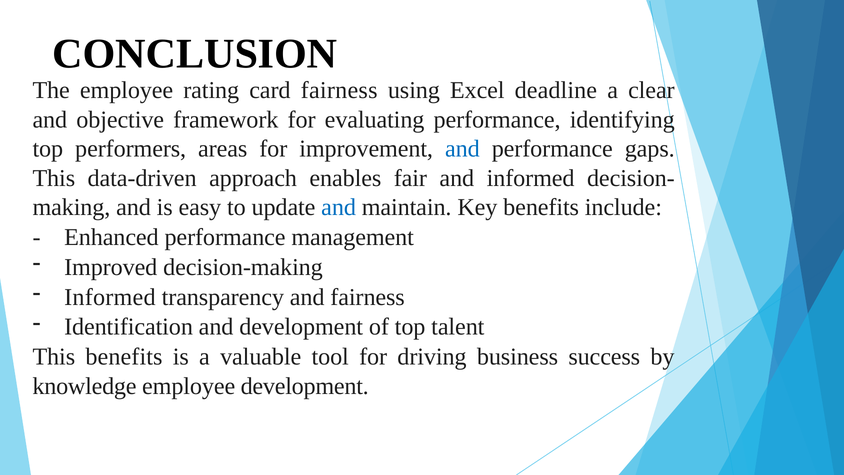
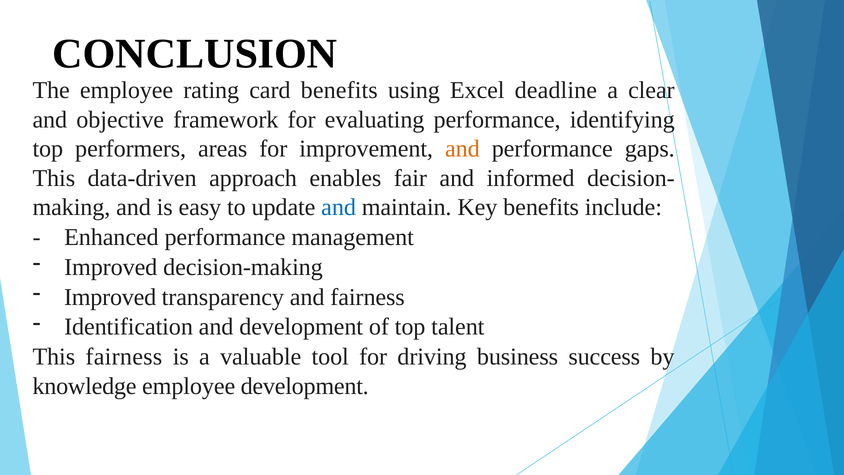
card fairness: fairness -> benefits (339, 90)
and colour: blue -> orange (462, 149)
Informed: Informed -> Improved (110, 297)
This benefits: benefits -> fairness (124, 357)
